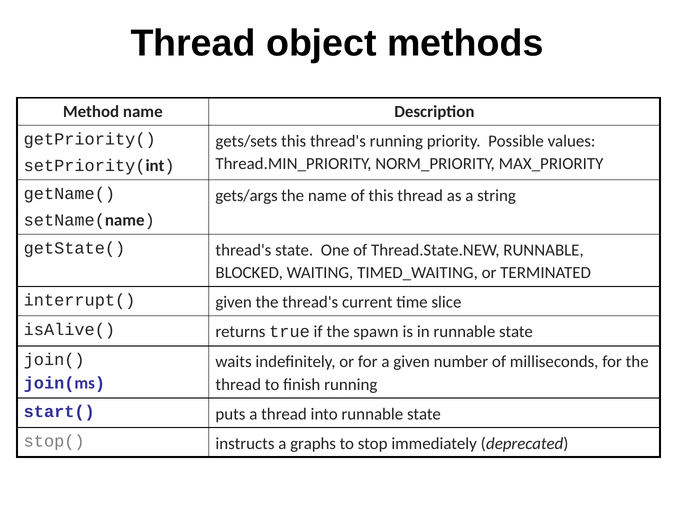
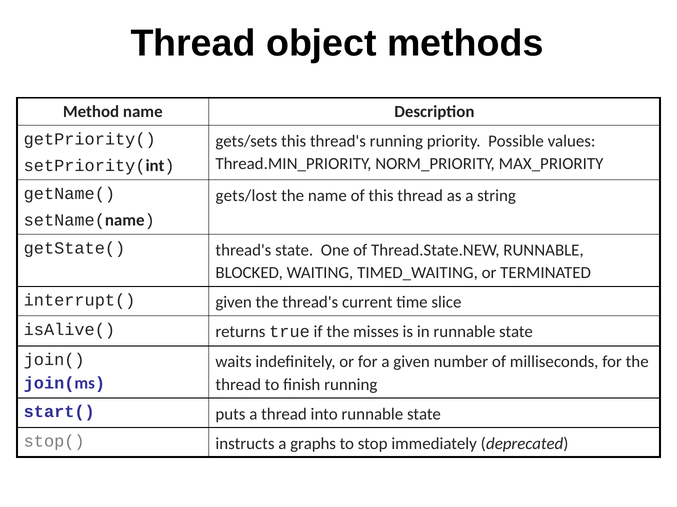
gets/args: gets/args -> gets/lost (246, 196)
spawn: spawn -> misses (376, 332)
